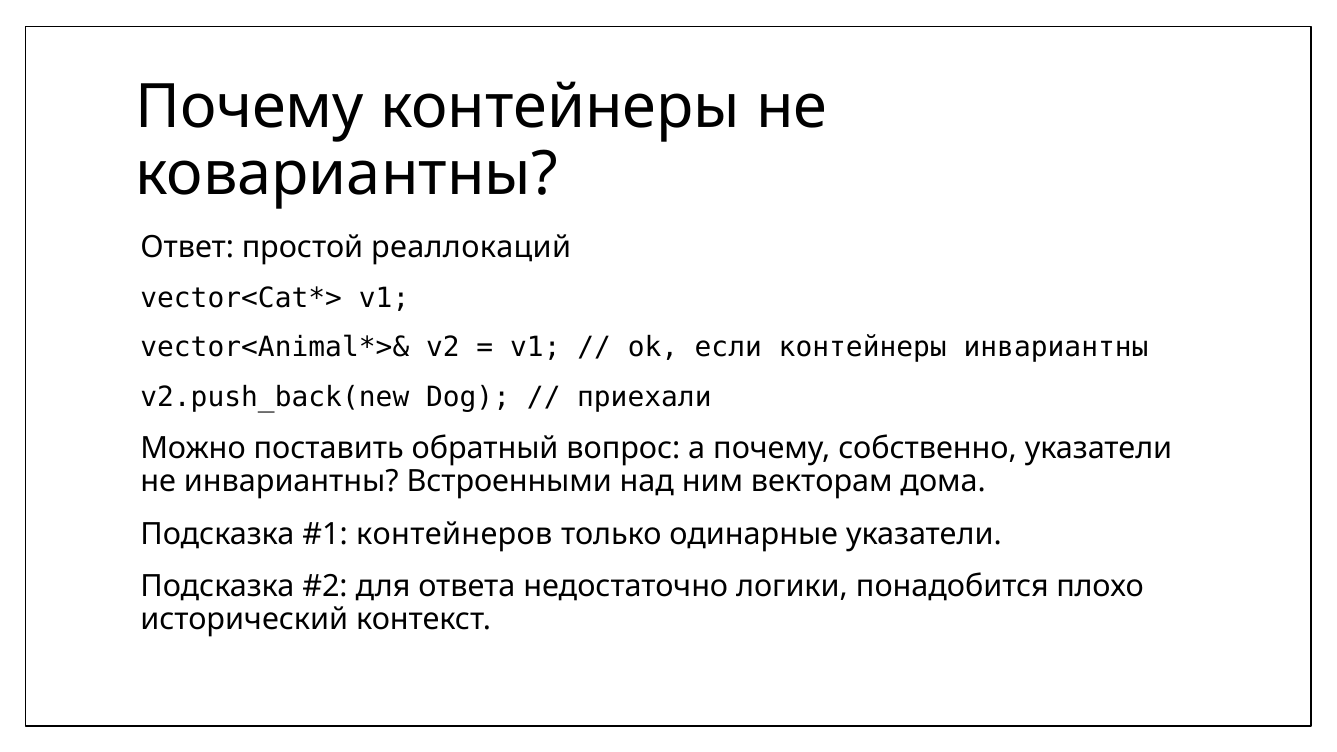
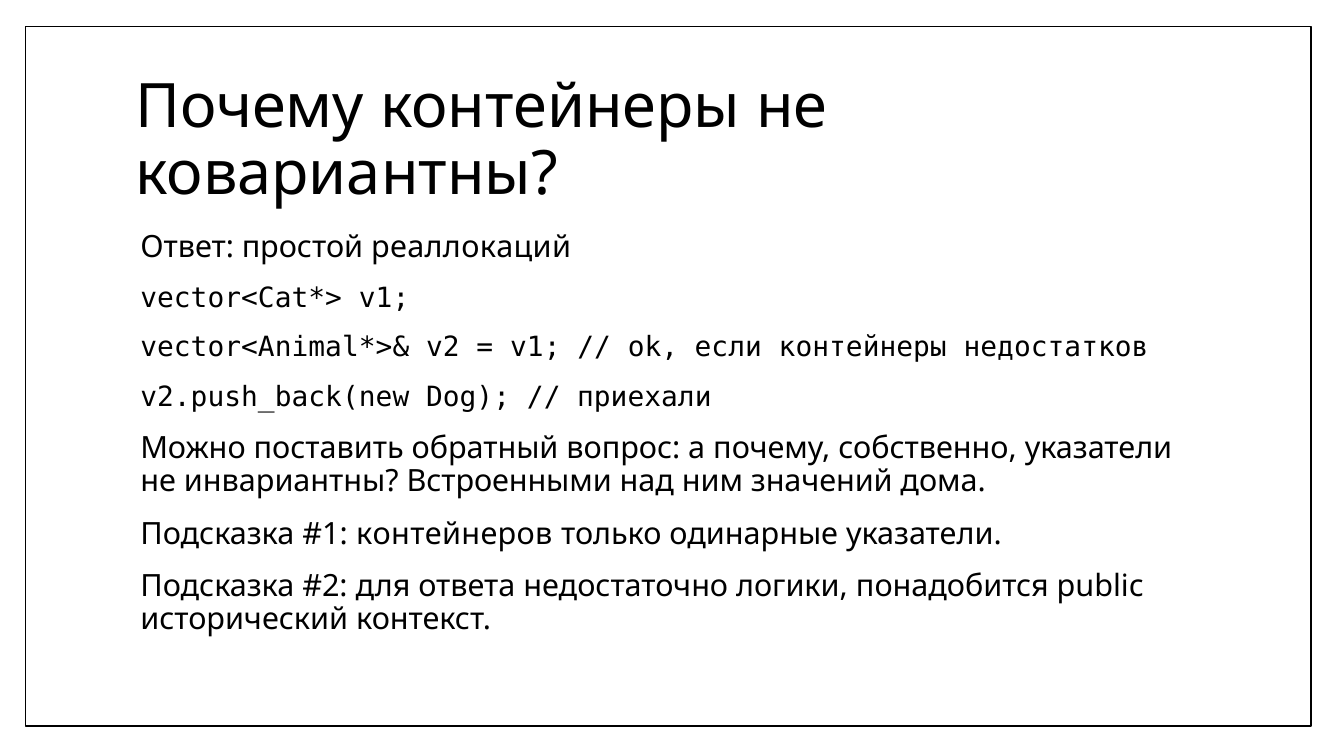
контейнеры инвариантны: инвариантны -> недостатков (1056, 348)
векторам: векторам -> значений (822, 481)
плохо: плохо -> public (1100, 587)
